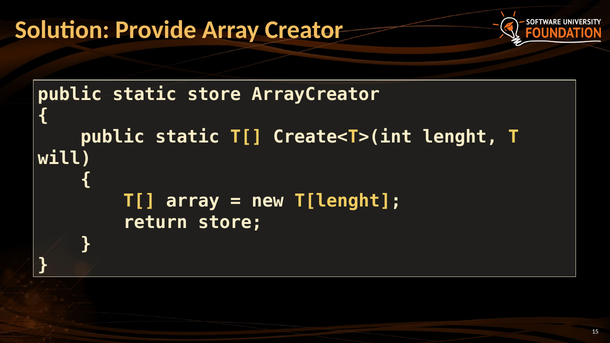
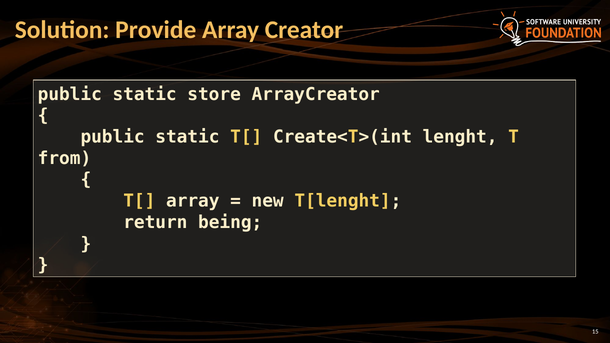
will: will -> from (64, 158)
return store: store -> being (230, 222)
